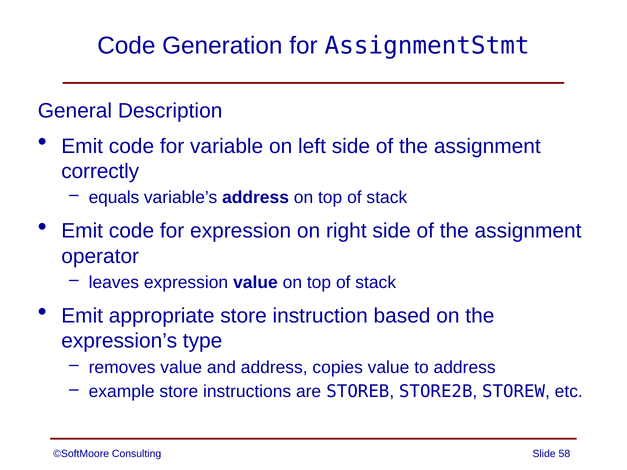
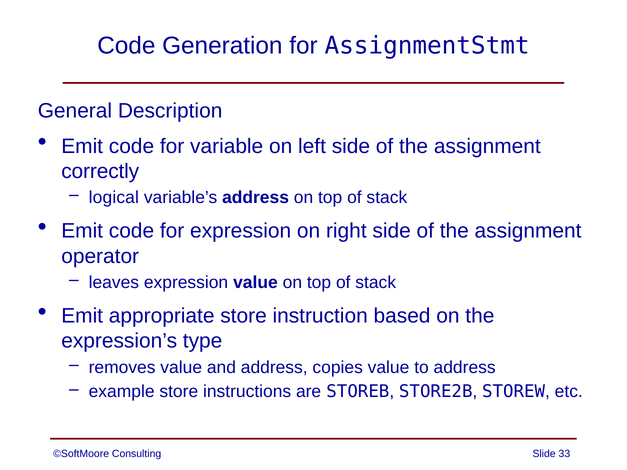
equals: equals -> logical (114, 198)
58: 58 -> 33 (564, 454)
